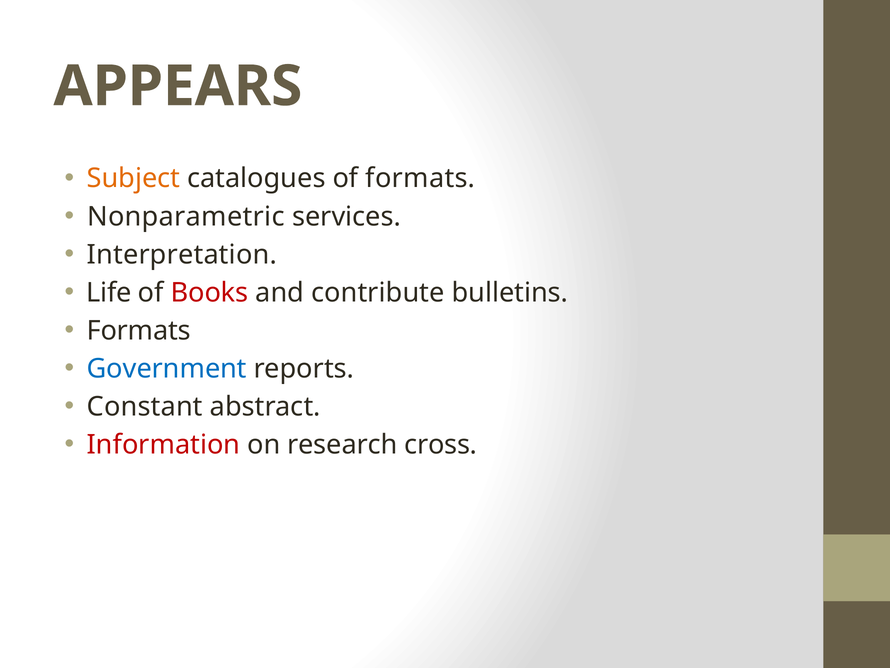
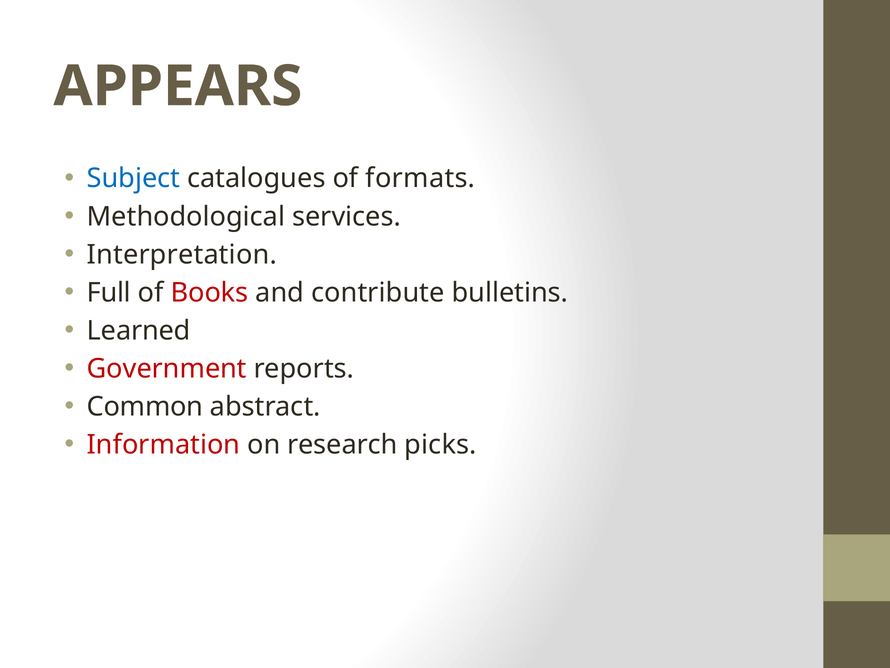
Subject colour: orange -> blue (134, 178)
Nonparametric: Nonparametric -> Methodological (186, 216)
Life: Life -> Full (109, 292)
Formats: Formats -> Learned (139, 330)
Government colour: blue -> red (167, 368)
Constant: Constant -> Common (145, 406)
cross: cross -> picks (441, 445)
